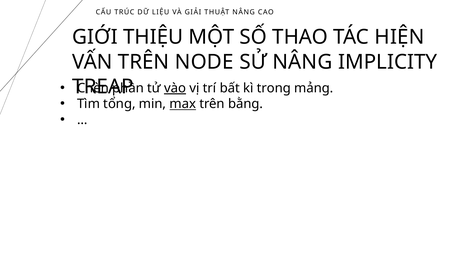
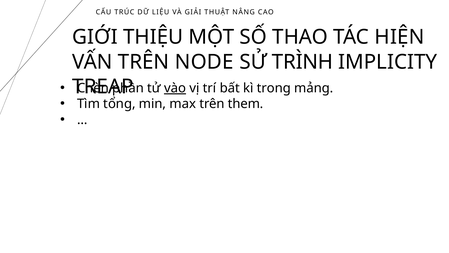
SỬ NÂNG: NÂNG -> TRÌNH (303, 62)
max underline: present -> none (183, 104)
bằng: bằng -> them (246, 104)
